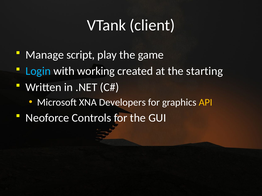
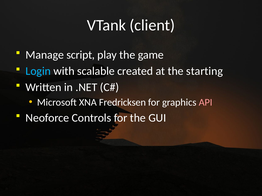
working: working -> scalable (96, 71)
Developers: Developers -> Fredricksen (122, 103)
API colour: yellow -> pink (206, 103)
